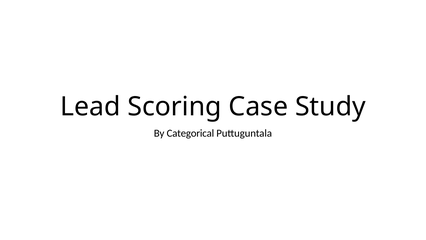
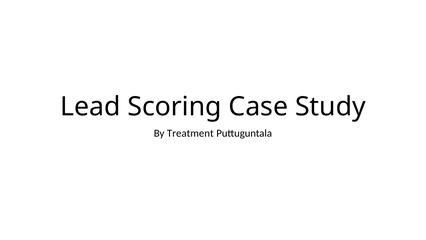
Categorical: Categorical -> Treatment (190, 133)
